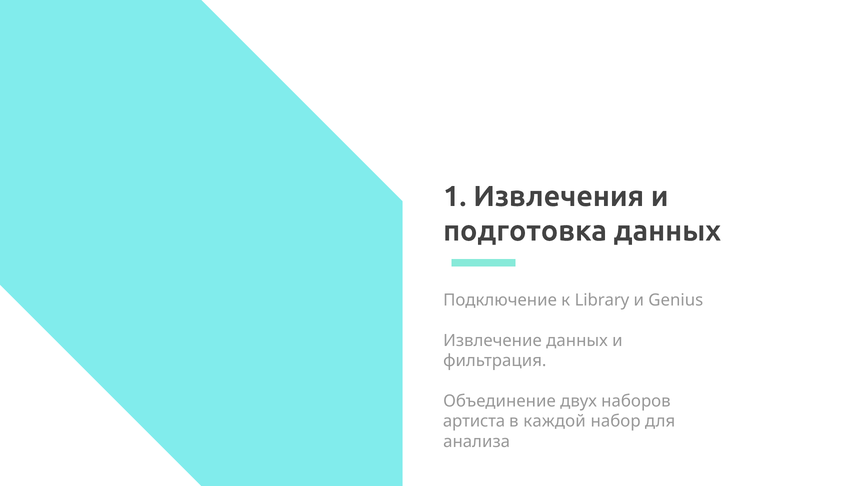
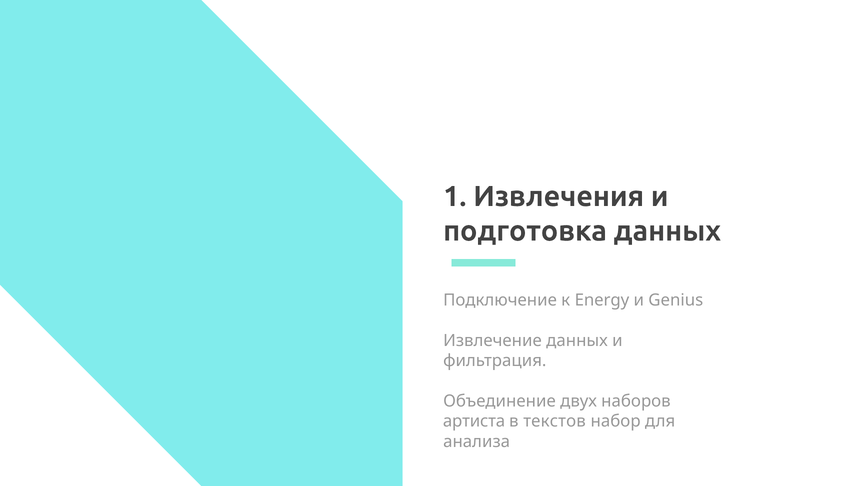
Library: Library -> Energy (602, 300)
каждой: каждой -> текстов (555, 421)
